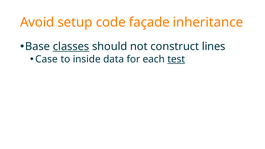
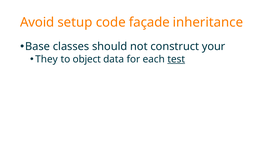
classes underline: present -> none (71, 47)
lines: lines -> your (214, 47)
Case: Case -> They (47, 59)
inside: inside -> object (87, 59)
